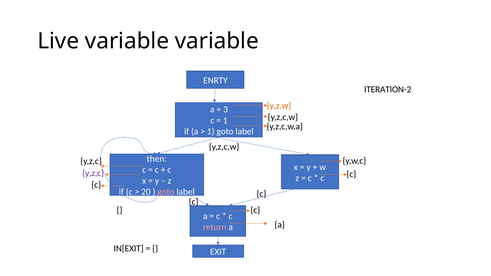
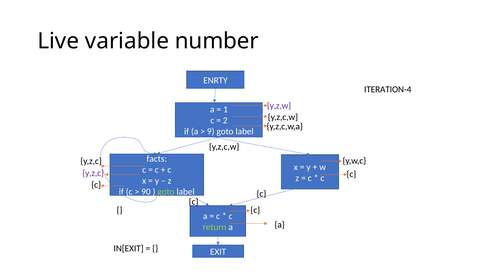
variable variable: variable -> number (217, 41)
ITERATION-2: ITERATION-2 -> ITERATION-4 (388, 89)
y,z,w colour: orange -> purple (279, 106)
3: 3 -> 1 (225, 109)
1: 1 -> 2 (225, 121)
1: 1 -> 9 (211, 132)
then: then -> facts (157, 159)
20: 20 -> 90 (146, 192)
goto colour: pink -> light green (166, 192)
return colour: pink -> light green (215, 227)
